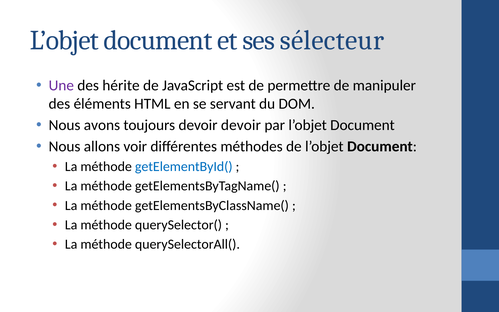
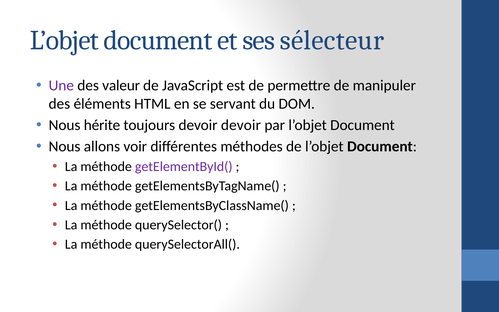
hérite: hérite -> valeur (121, 85)
avons: avons -> hérite (102, 125)
getElementById( colour: blue -> purple (184, 167)
